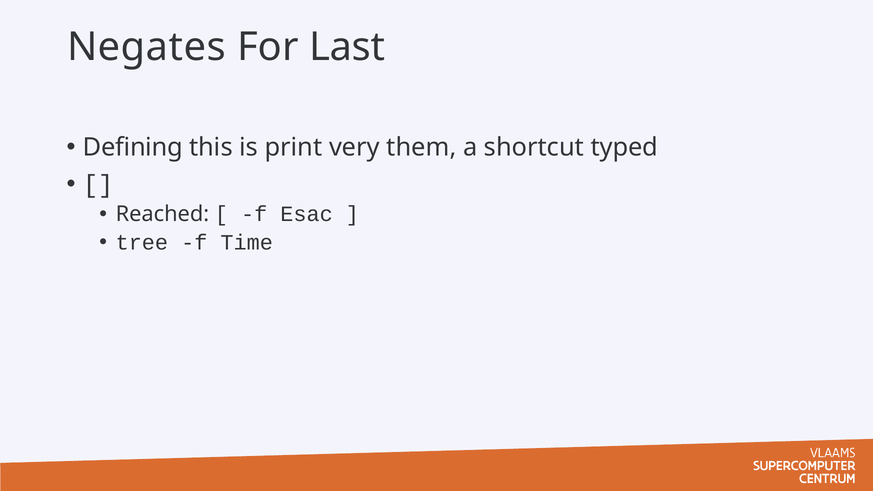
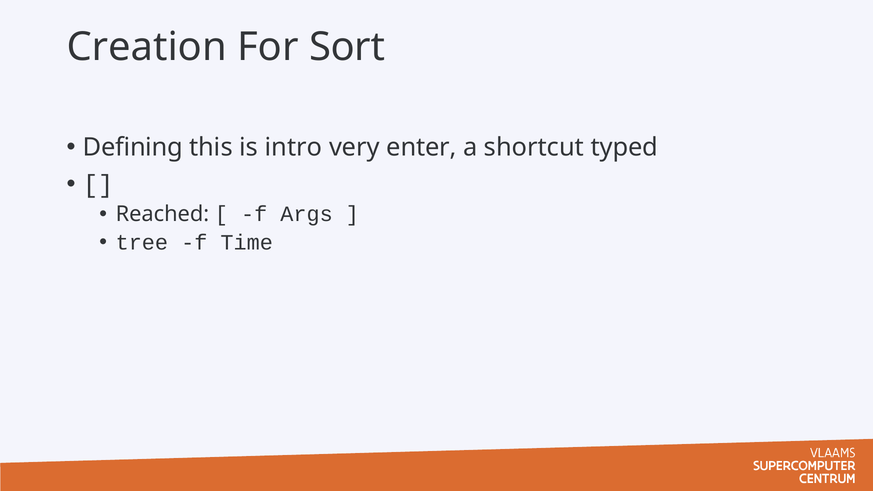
Negates: Negates -> Creation (147, 47)
Last: Last -> Sort (347, 47)
print: print -> intro (293, 148)
them: them -> enter (421, 148)
Esac: Esac -> Args (307, 214)
